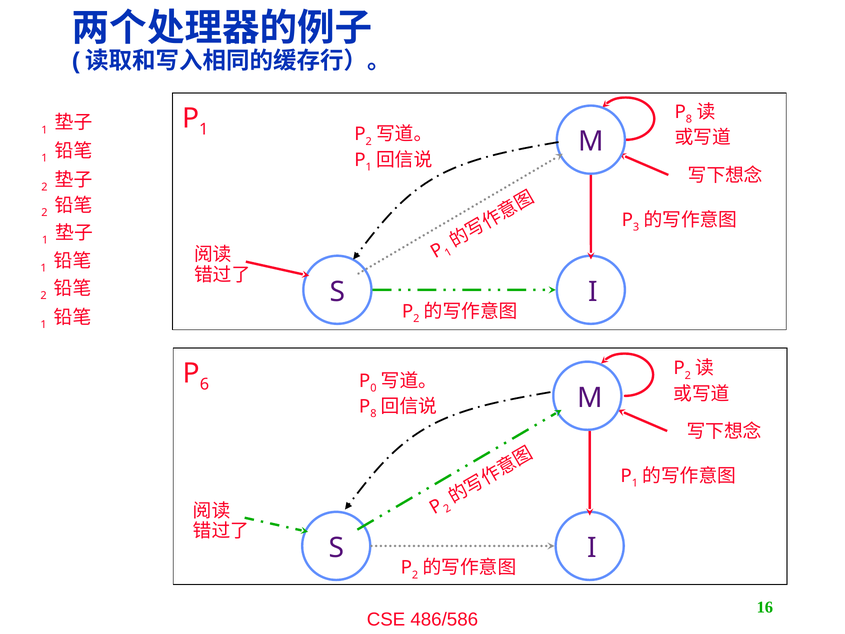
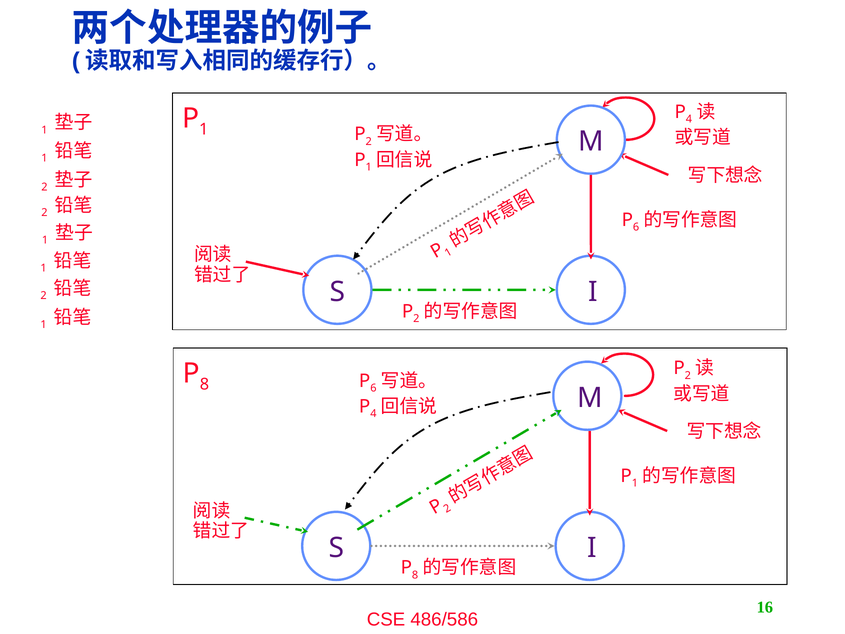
8: 8 -> 4 (689, 119)
3: 3 -> 6 (636, 227)
6: 6 -> 8 (205, 384)
0: 0 -> 6 (373, 388)
8: 8 -> 4 (373, 414)
2: 2 -> 8 (415, 575)
